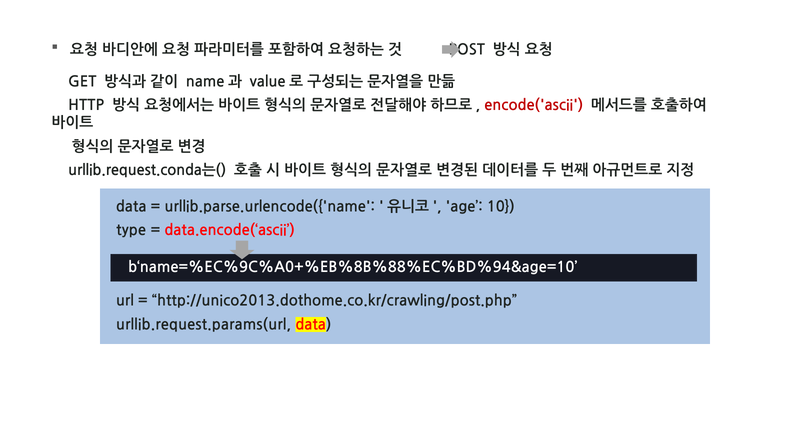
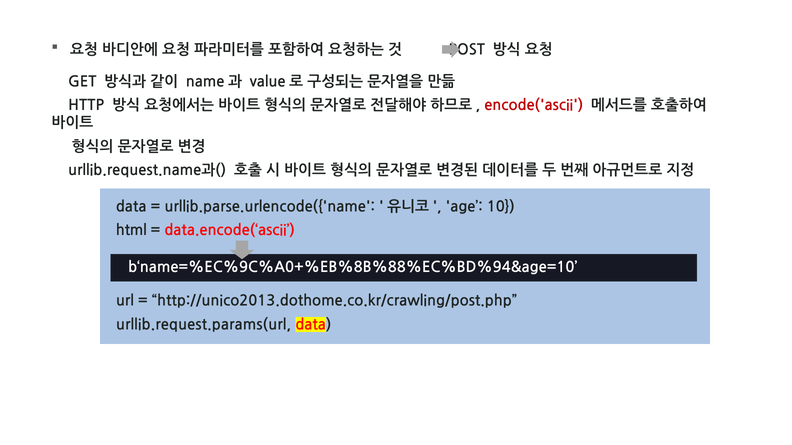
urllib.request.conda는(: urllib.request.conda는( -> urllib.request.name과( (147, 170)
type: type -> html (131, 231)
